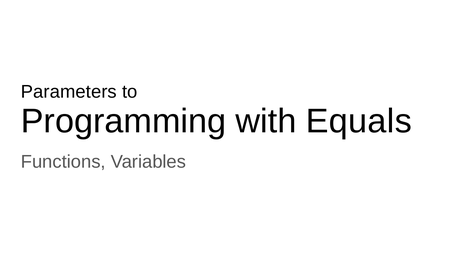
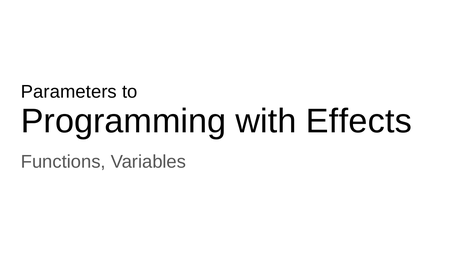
Equals: Equals -> Effects (359, 122)
